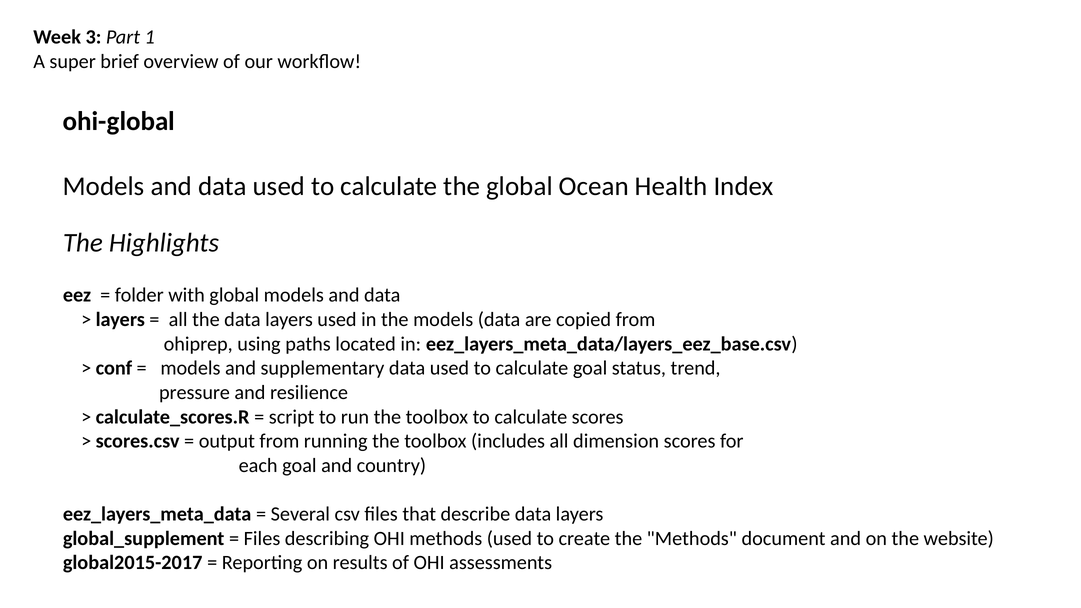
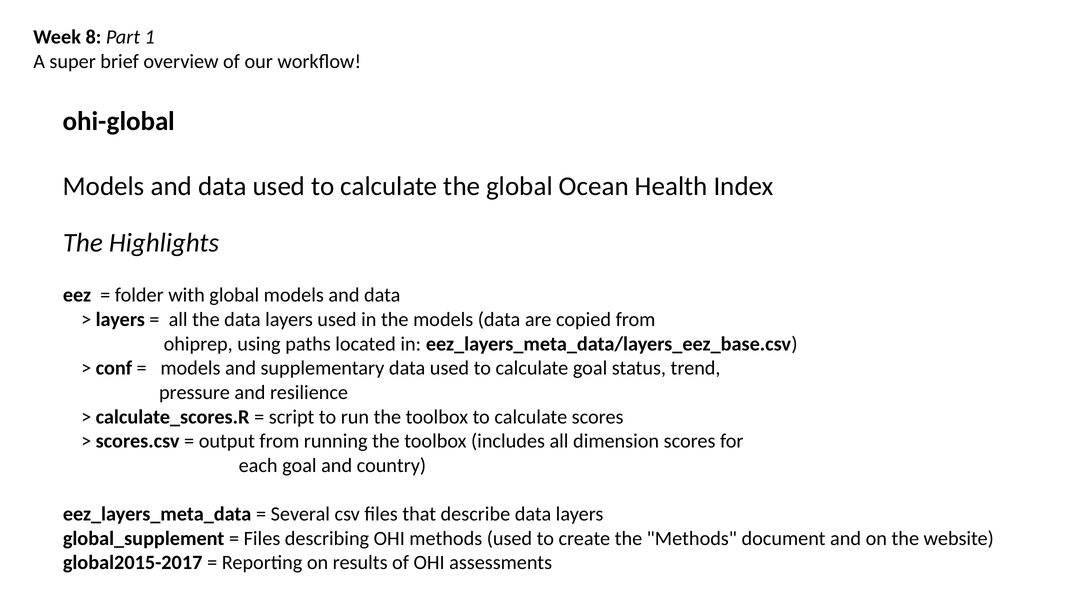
3: 3 -> 8 (93, 37)
